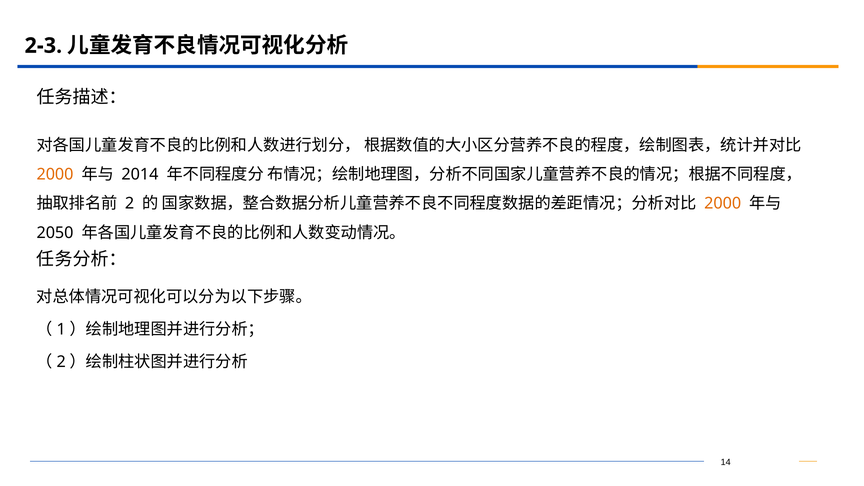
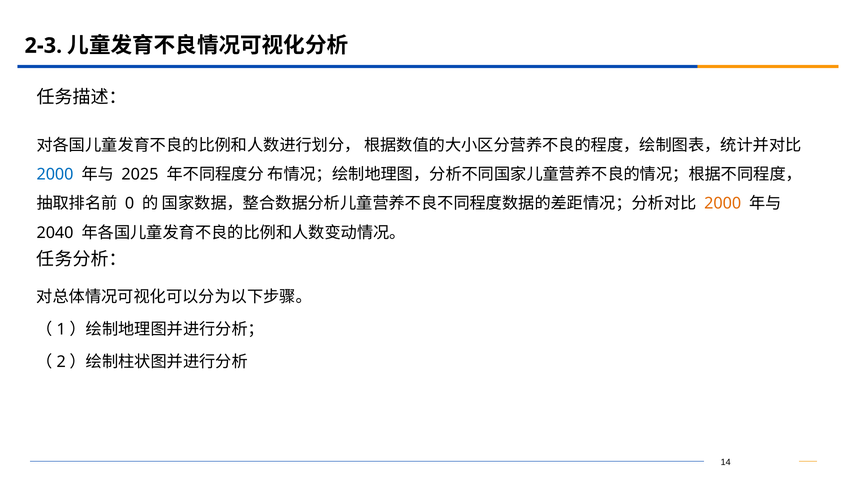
2000 colour: orange -> blue (55, 174)
2014: 2014 -> 2025 (140, 174)
2: 2 -> 0 (130, 204)
2050: 2050 -> 2040 (55, 233)
